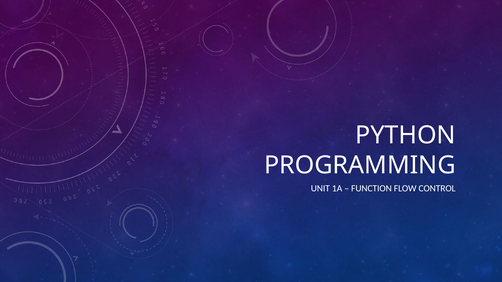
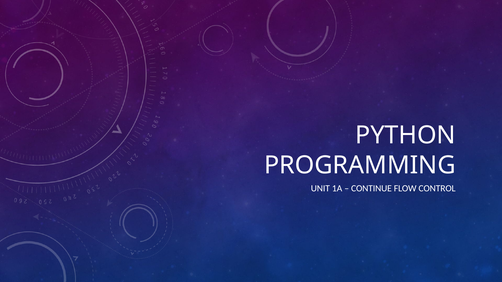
FUNCTION: FUNCTION -> CONTINUE (371, 189)
